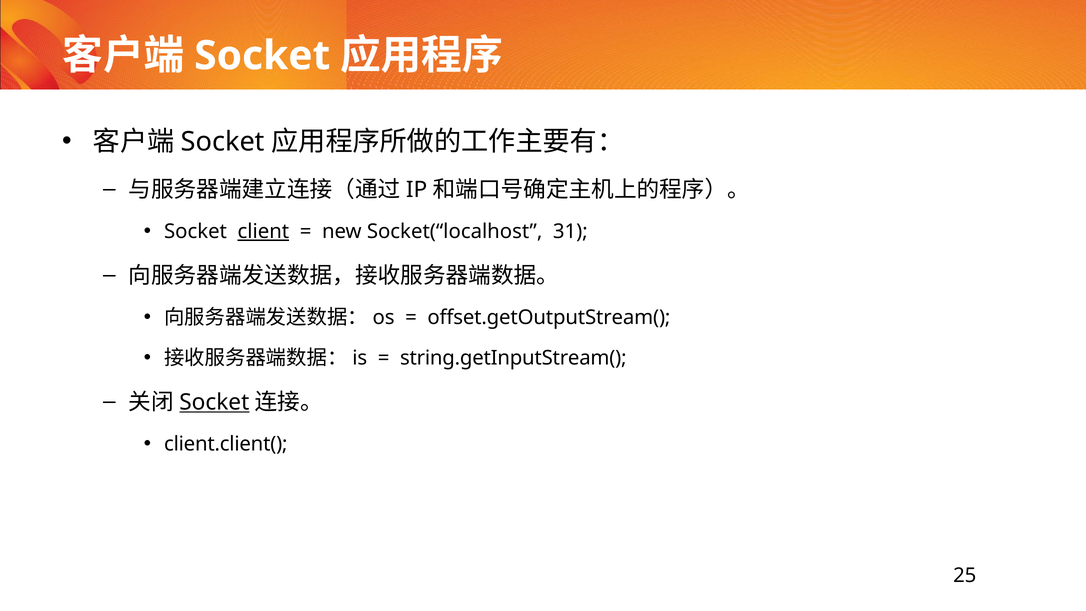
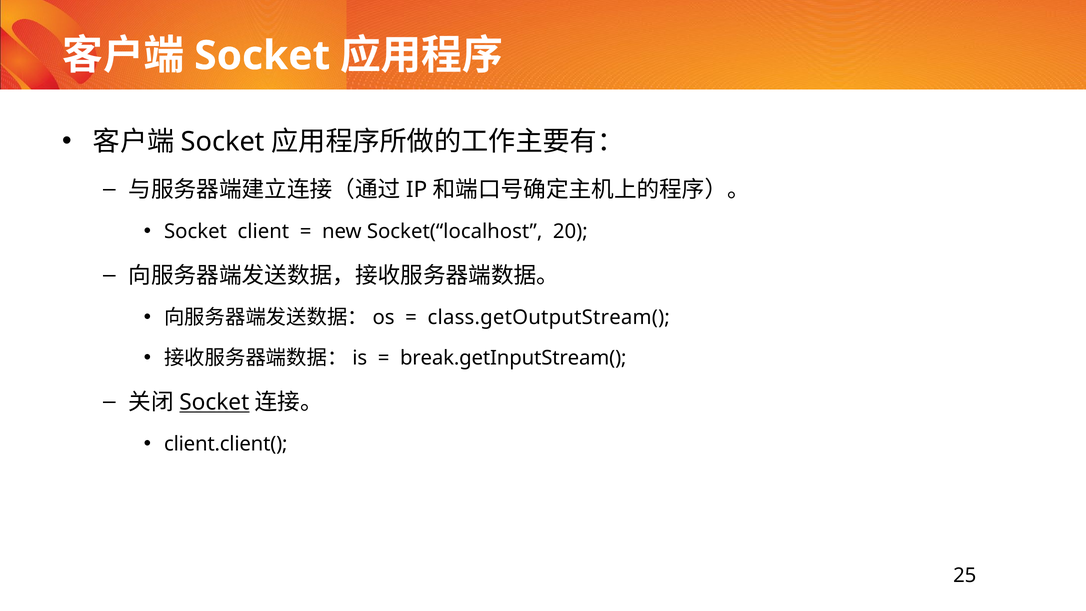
client underline: present -> none (263, 231)
31: 31 -> 20 (570, 231)
offset.getOutputStream(: offset.getOutputStream( -> class.getOutputStream( (549, 317)
string.getInputStream(: string.getInputStream( -> break.getInputStream( (513, 358)
